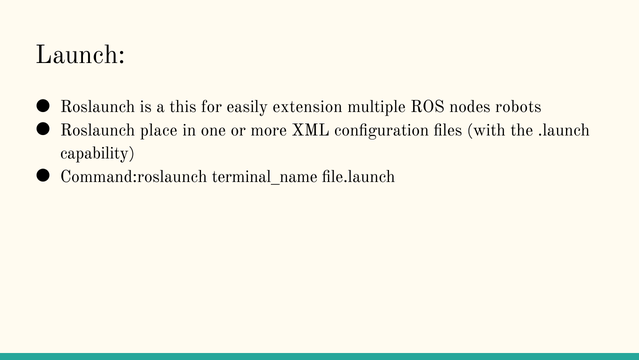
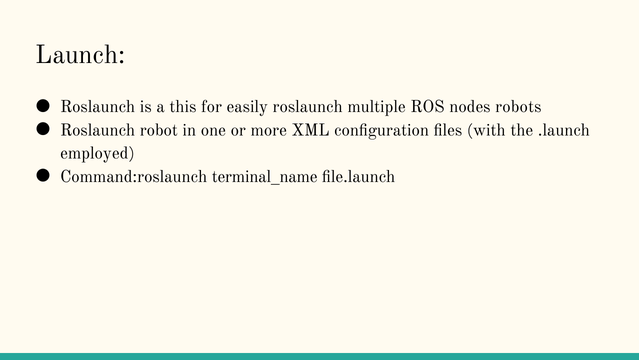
easily extension: extension -> roslaunch (308, 107)
place: place -> robot (159, 130)
capability: capability -> employed (97, 153)
